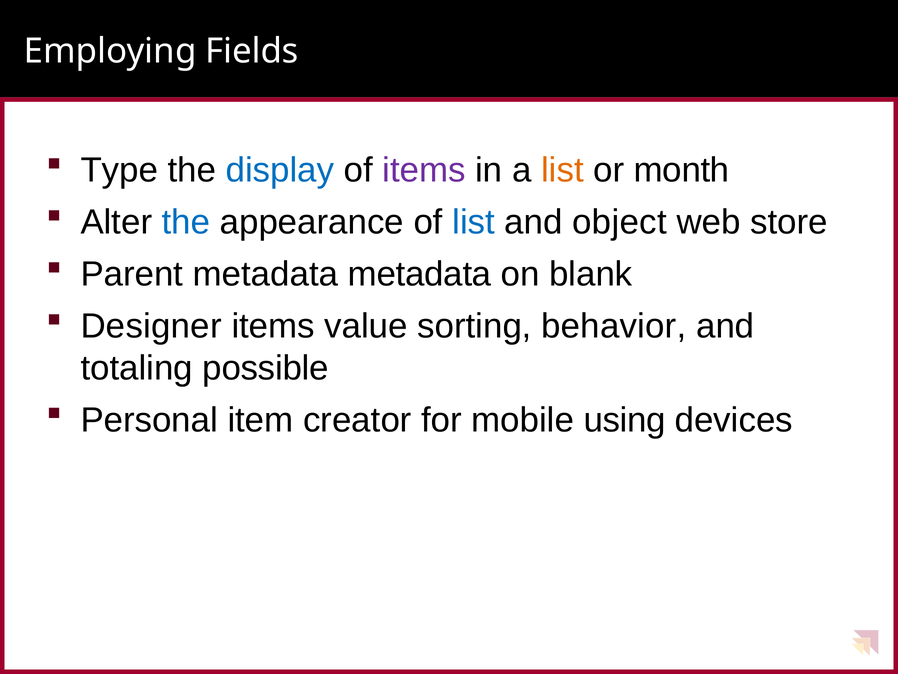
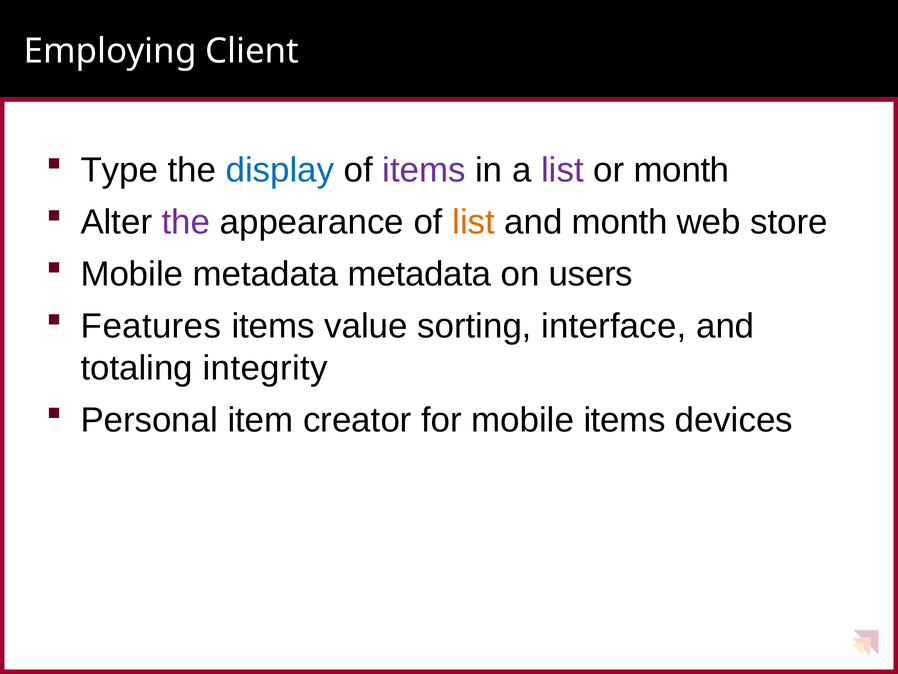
Fields: Fields -> Client (252, 51)
list colour: orange -> purple (562, 170)
the colour: blue -> purple (186, 222)
list colour: blue -> orange (474, 222)
and object: object -> month (620, 222)
Parent: Parent -> Mobile (132, 274)
blank: blank -> users (591, 274)
Designer: Designer -> Features (151, 326)
behavior: behavior -> interface (614, 326)
possible: possible -> integrity (265, 368)
mobile using: using -> items (625, 420)
